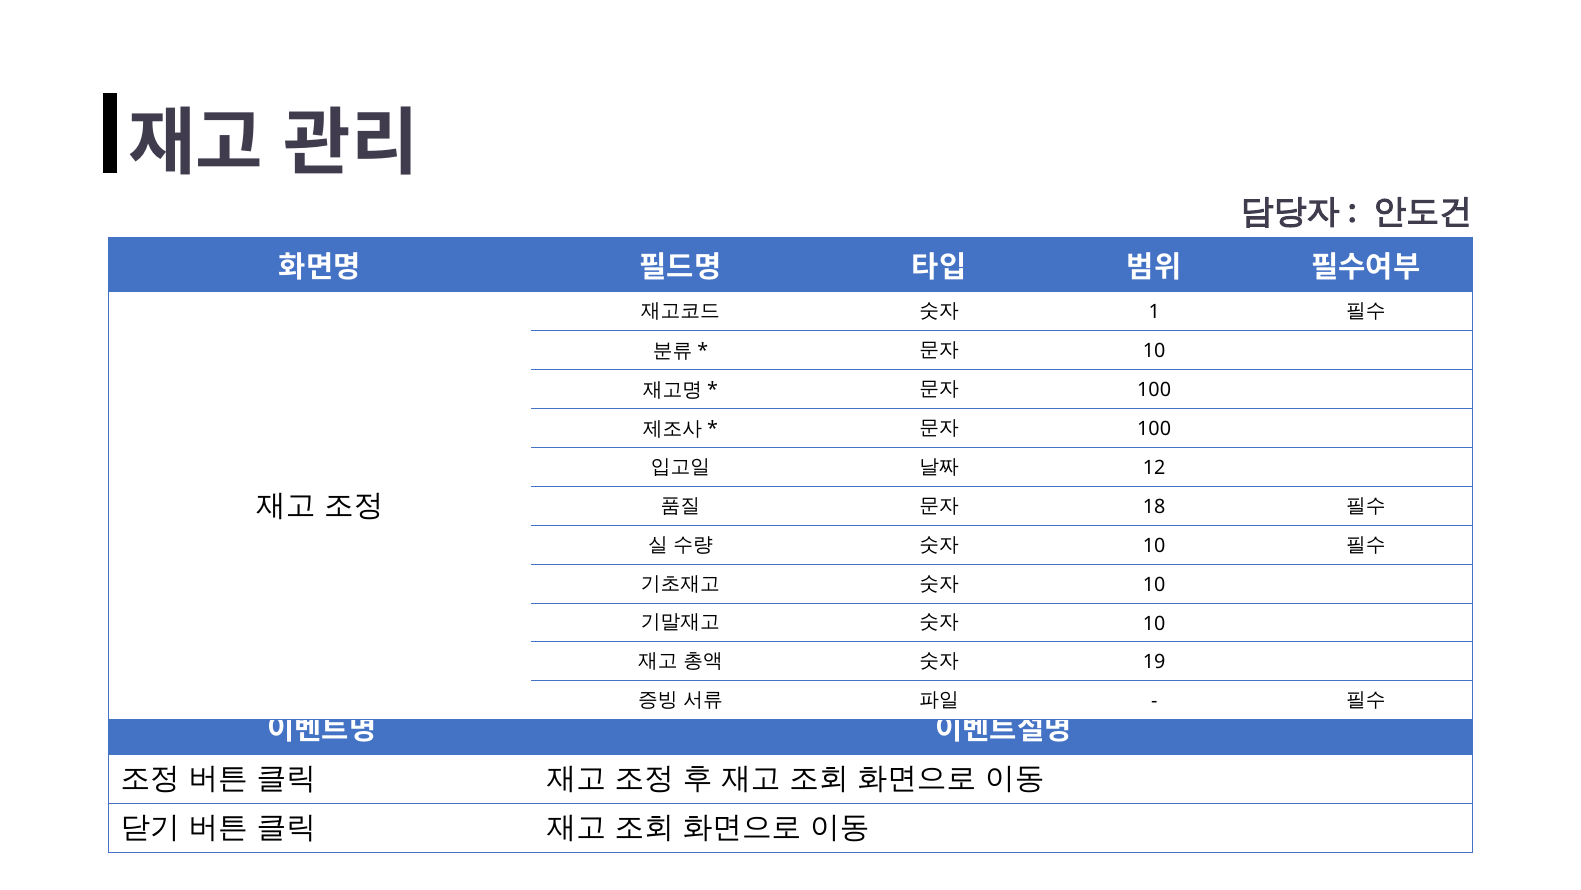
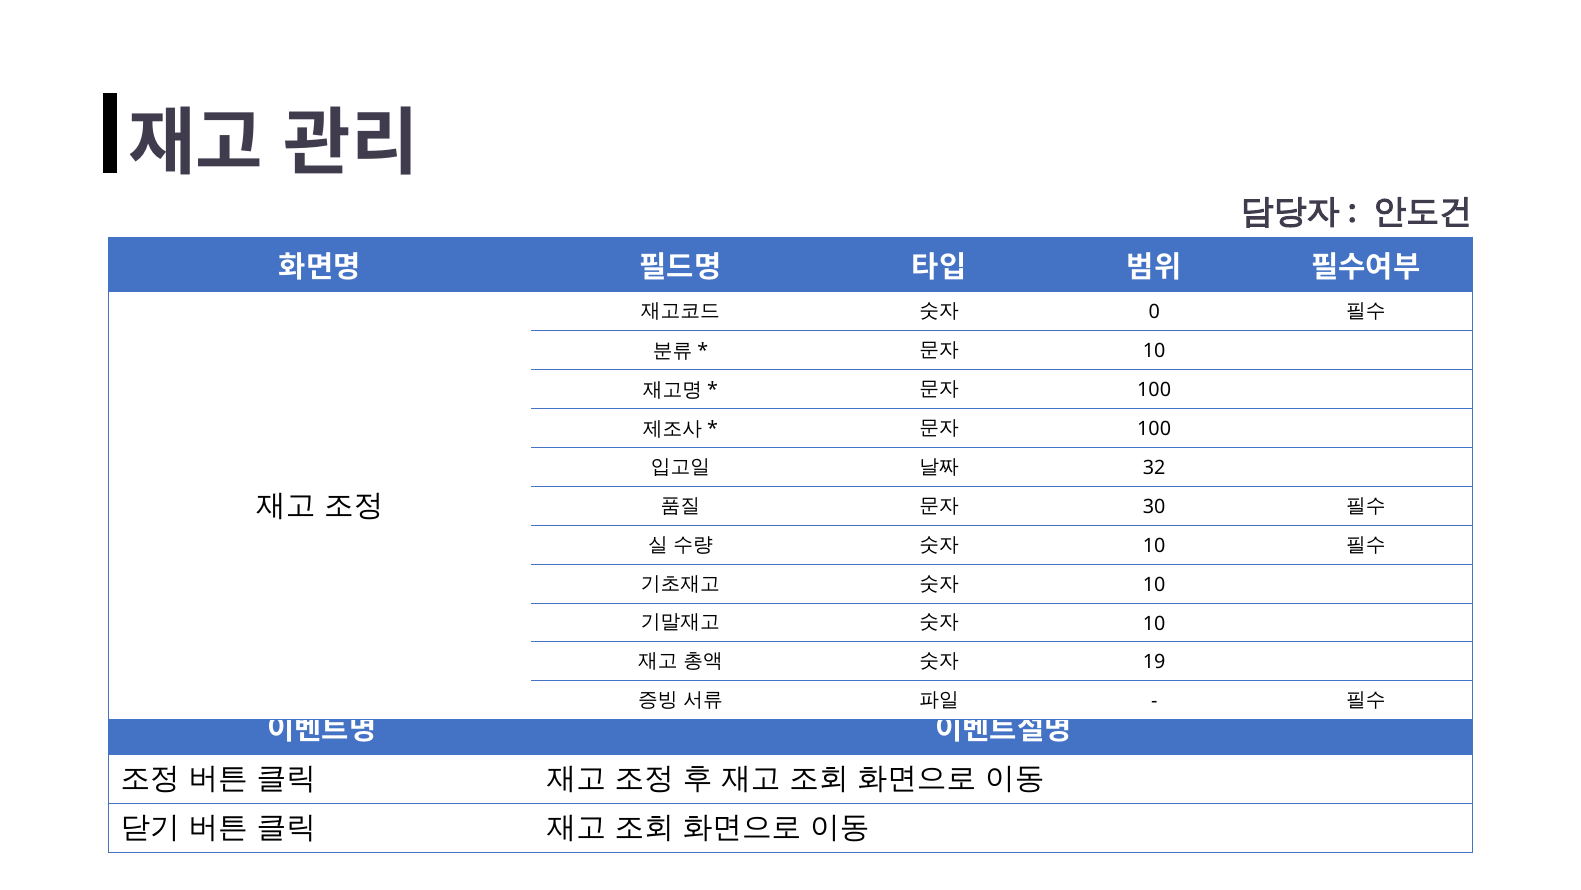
1: 1 -> 0 (1154, 312)
12: 12 -> 32 (1154, 468)
18: 18 -> 30 (1154, 507)
